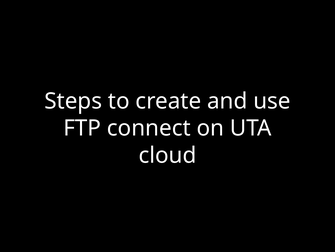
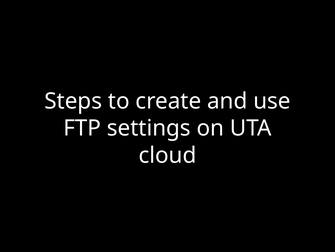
connect: connect -> settings (149, 128)
